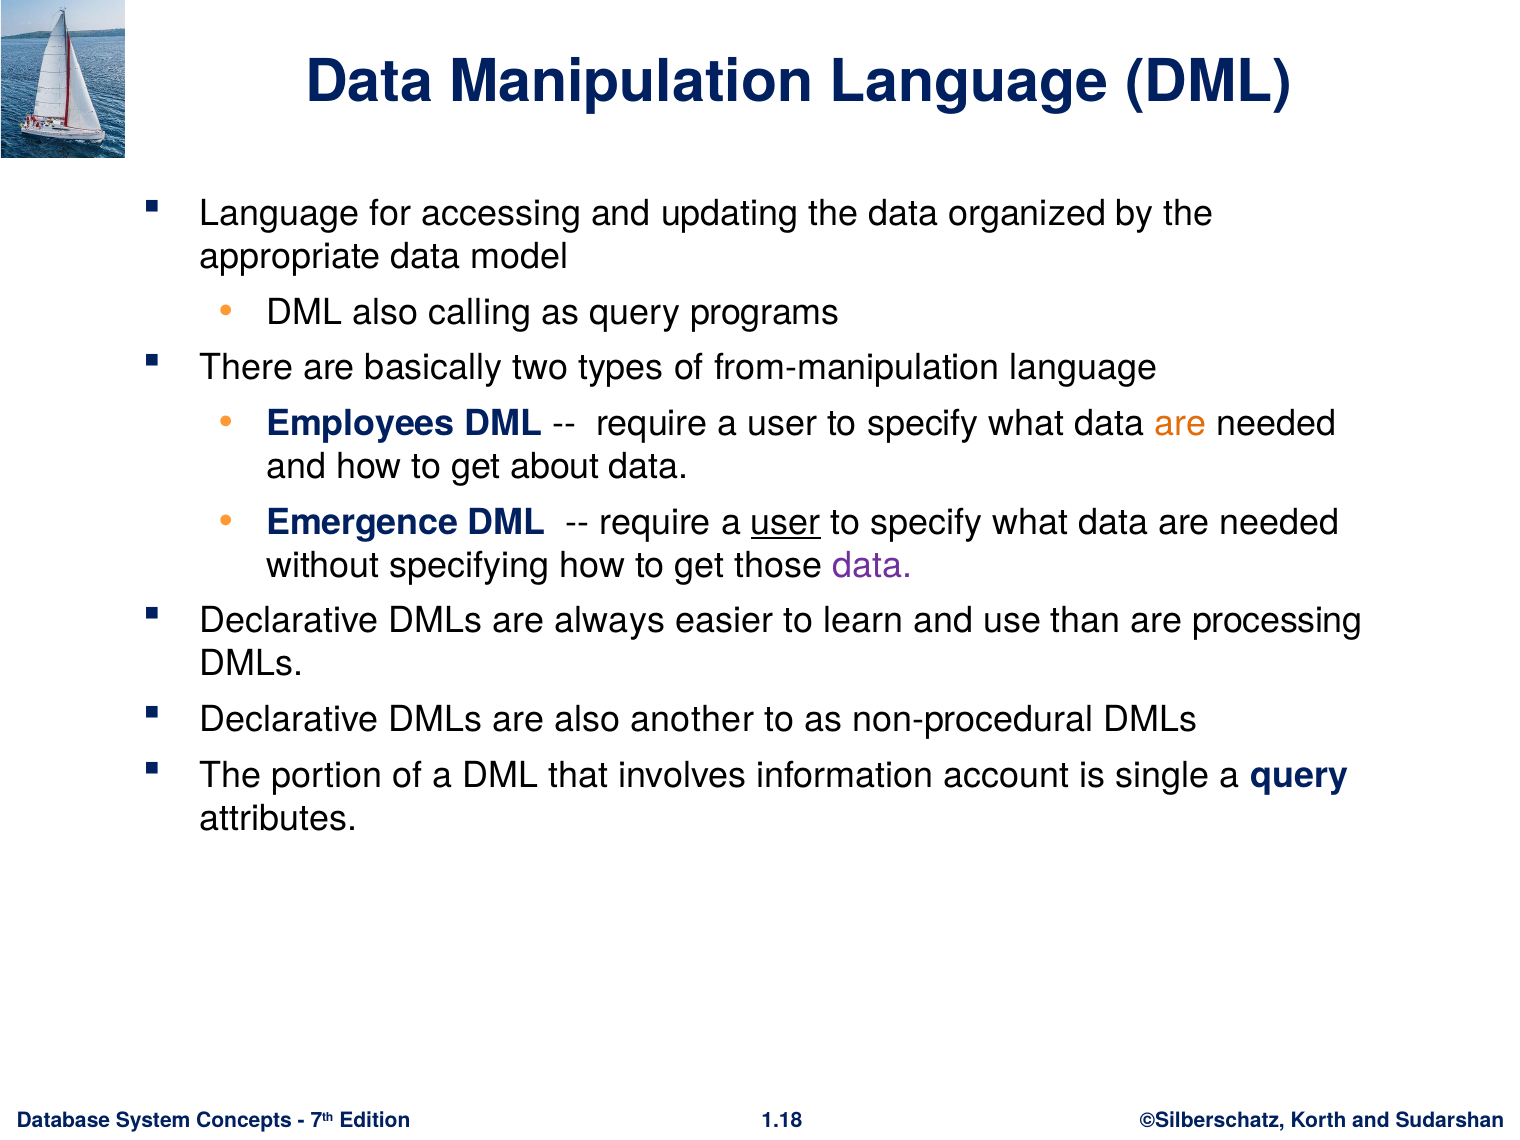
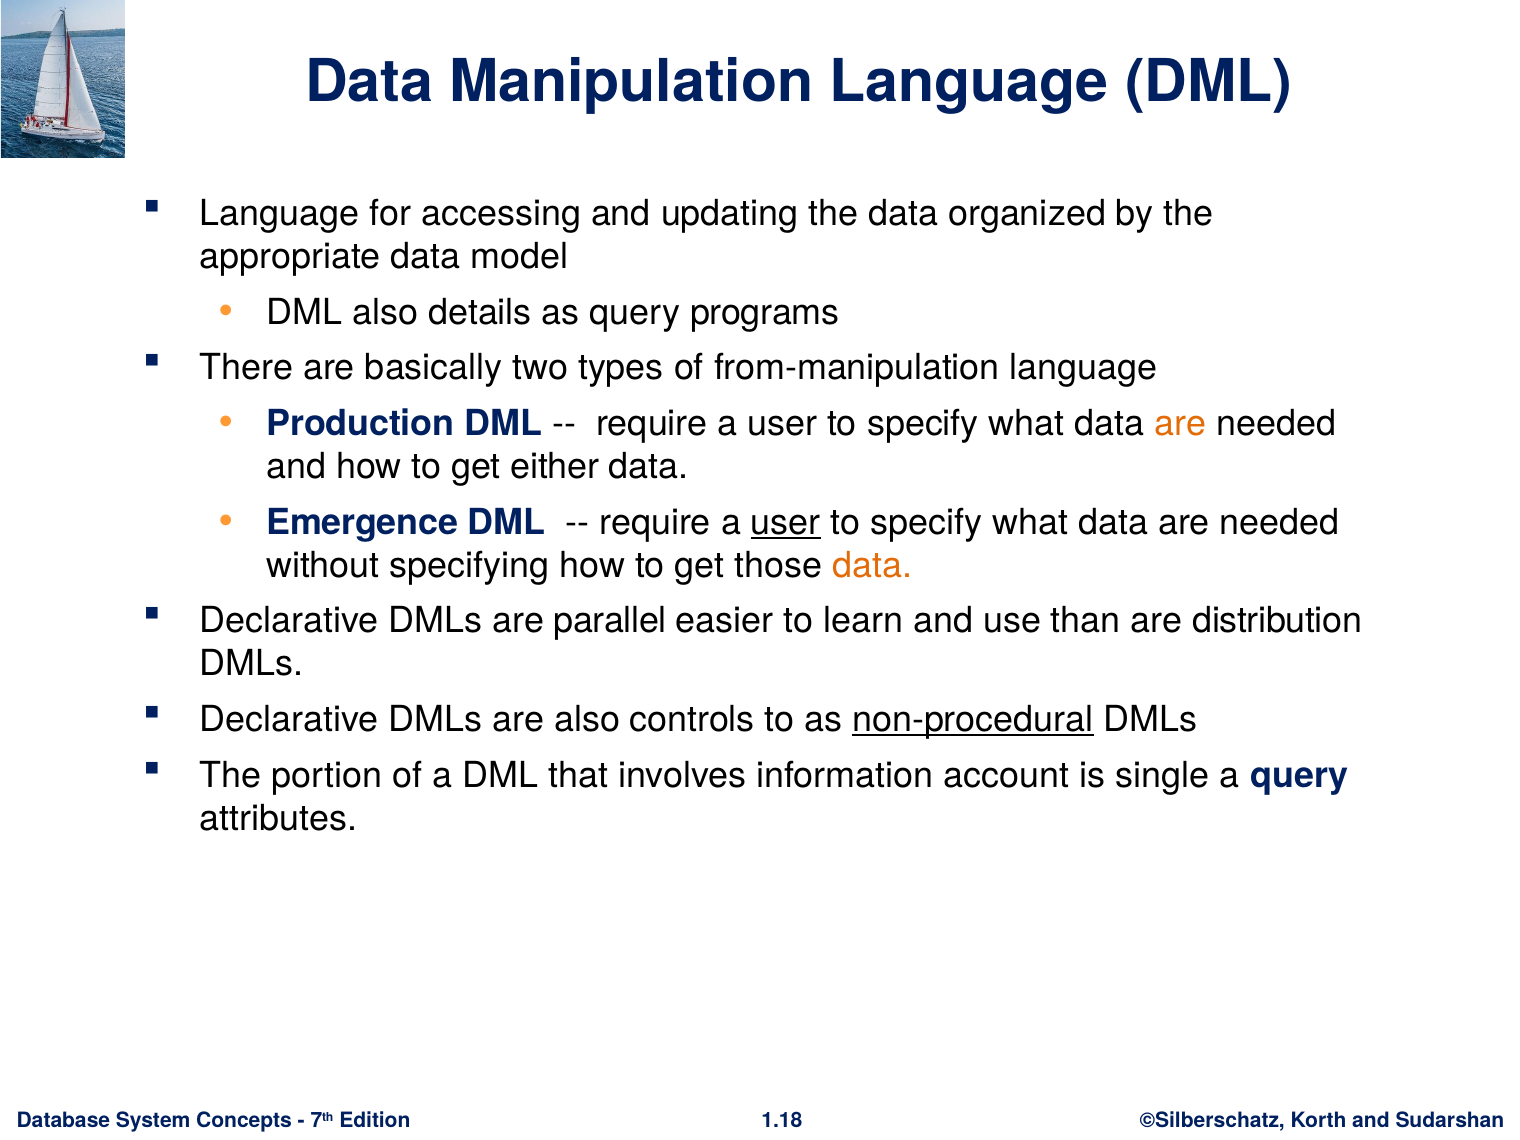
calling: calling -> details (480, 312)
Employees: Employees -> Production (360, 424)
about: about -> either (555, 467)
data colour: purple -> orange (872, 565)
always: always -> parallel (610, 621)
processing: processing -> distribution (1277, 621)
another: another -> controls (692, 720)
non-procedural underline: none -> present (973, 720)
